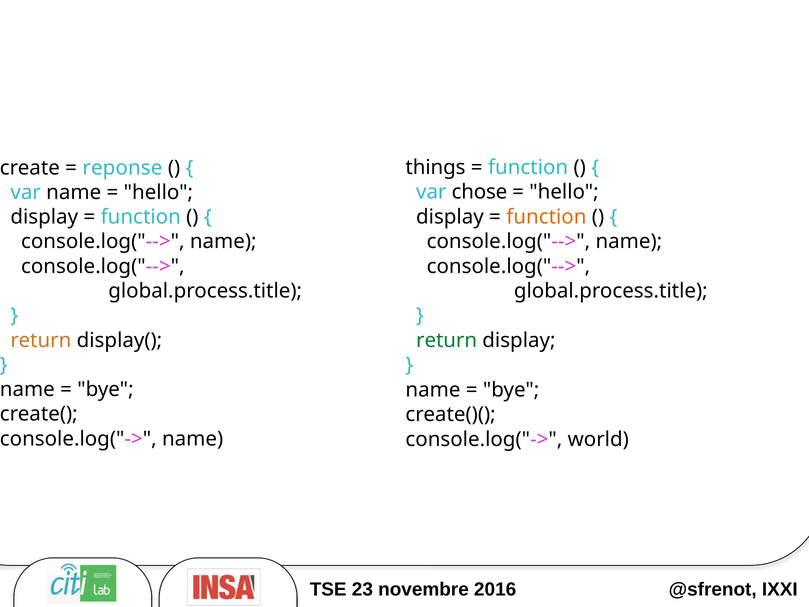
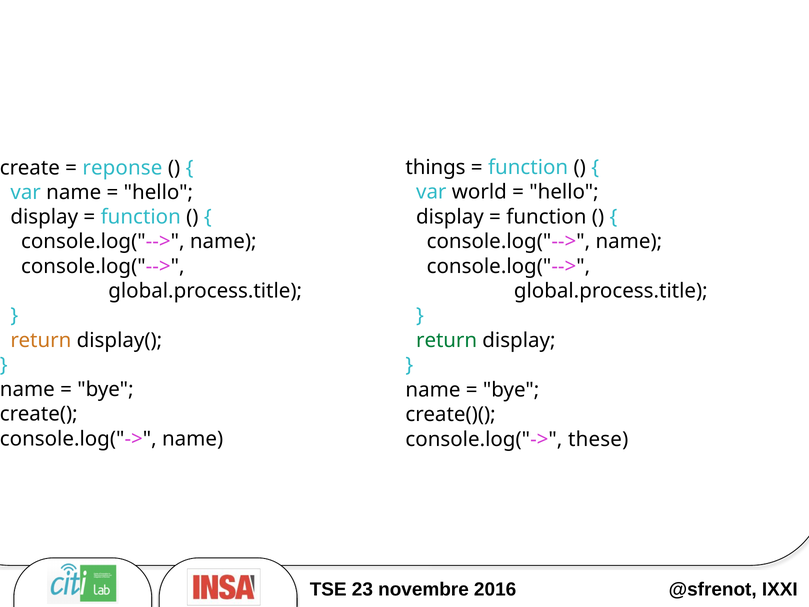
chose: chose -> world (479, 192)
function colour: orange -> black (546, 217)
world: world -> these (598, 439)
